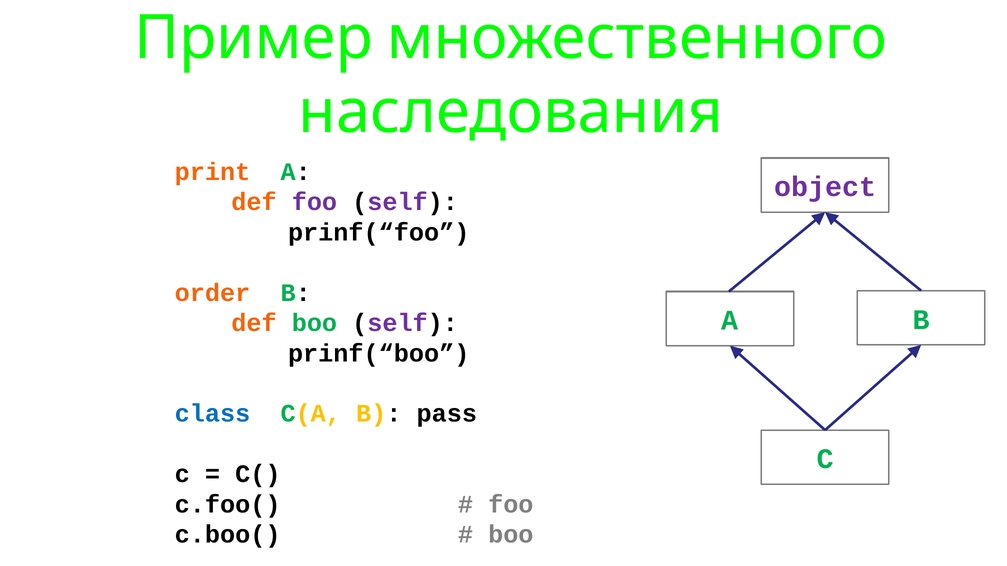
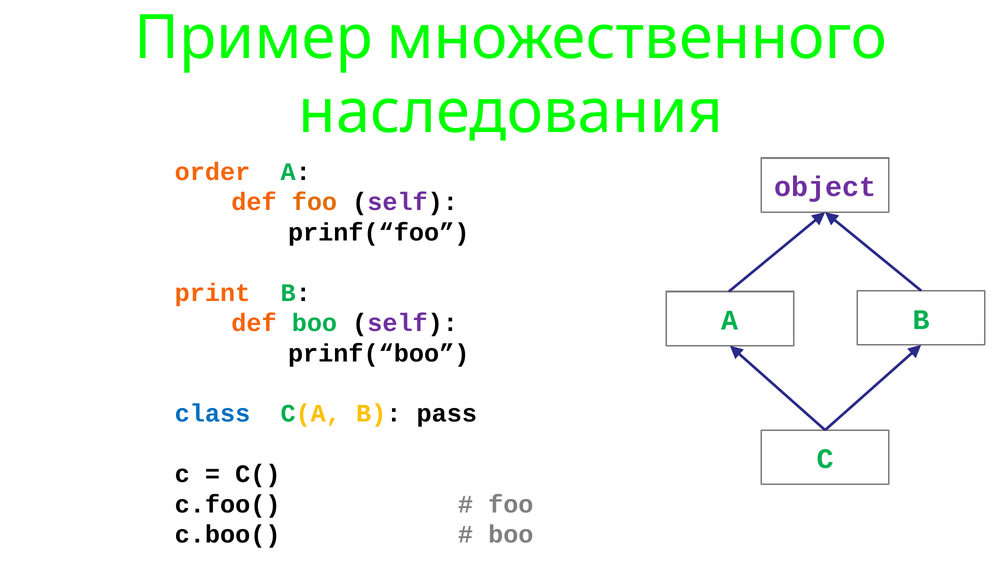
print: print -> order (212, 172)
foo colour: purple -> orange (314, 202)
order: order -> print (212, 293)
